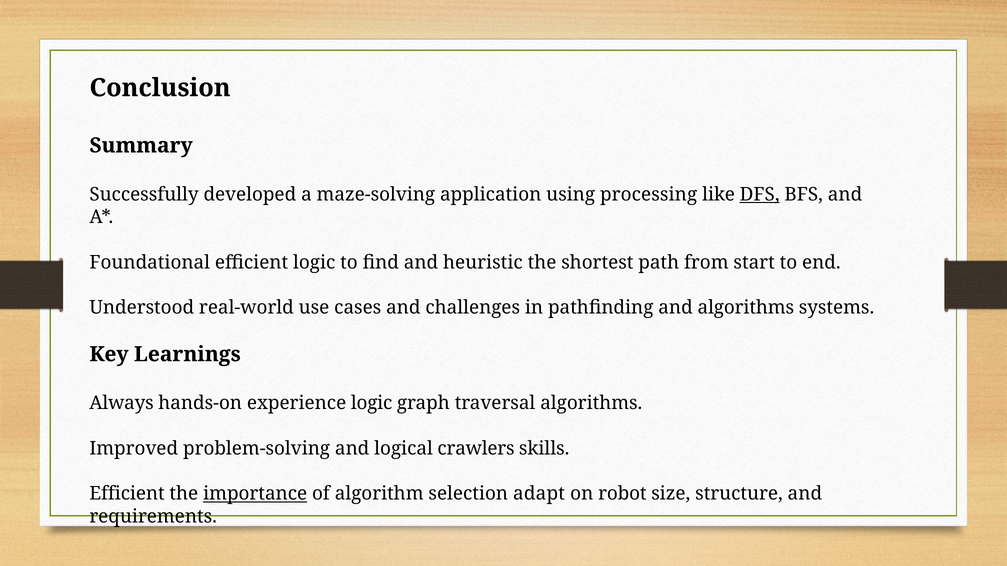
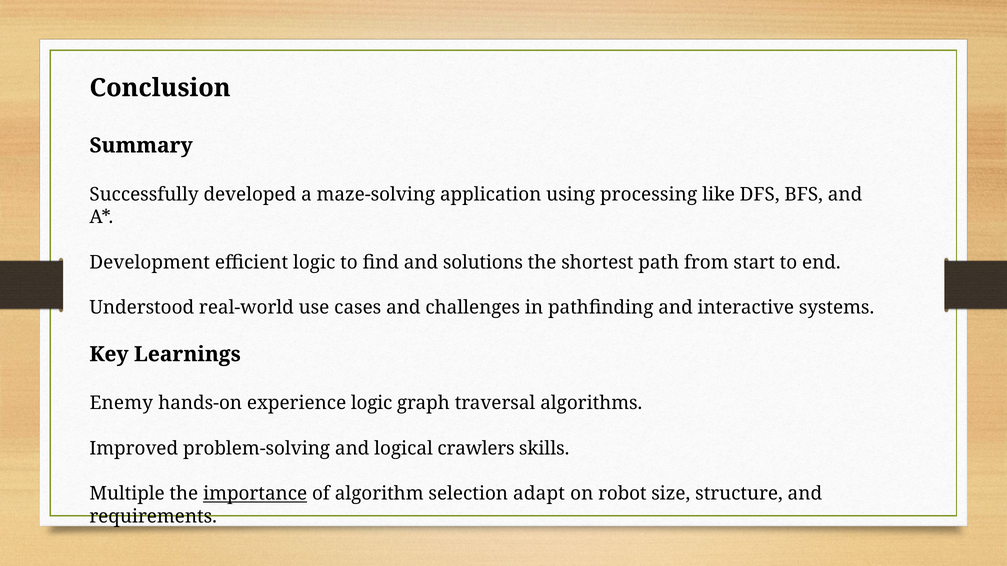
DFS underline: present -> none (760, 195)
Foundational: Foundational -> Development (150, 263)
heuristic: heuristic -> solutions (483, 263)
and algorithms: algorithms -> interactive (746, 308)
Always: Always -> Enemy (121, 404)
Efficient: Efficient -> Multiple (127, 494)
